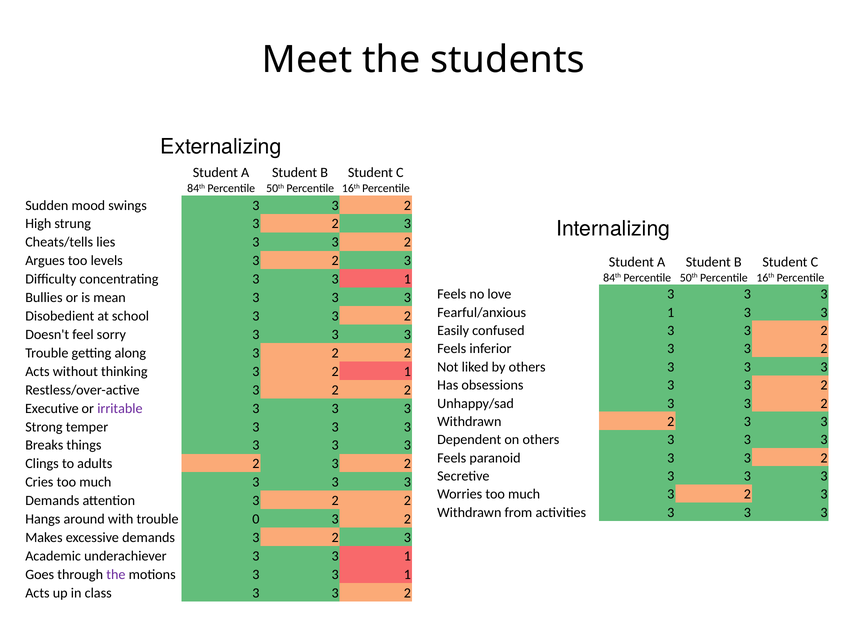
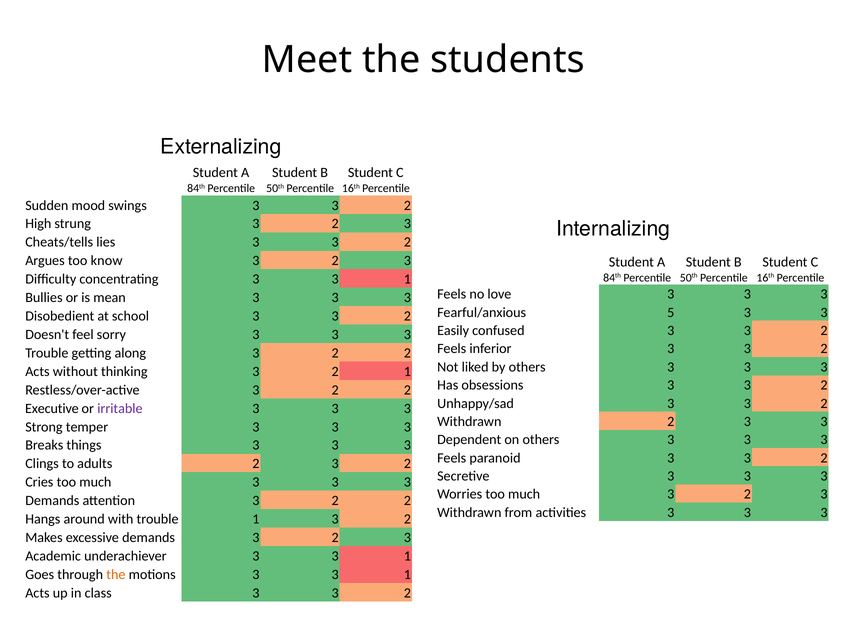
levels: levels -> know (107, 261)
Fearful/anxious 1: 1 -> 5 (671, 312)
trouble 0: 0 -> 1 (256, 519)
the colour: purple -> orange (116, 574)
